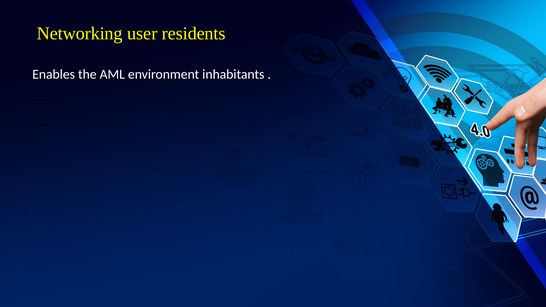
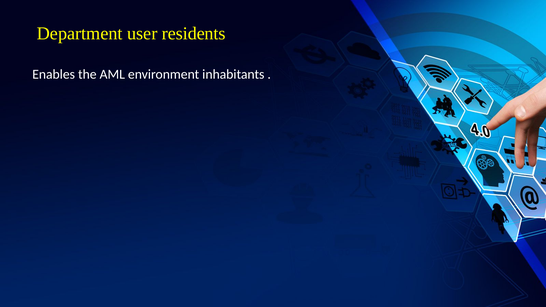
Networking: Networking -> Department (80, 33)
